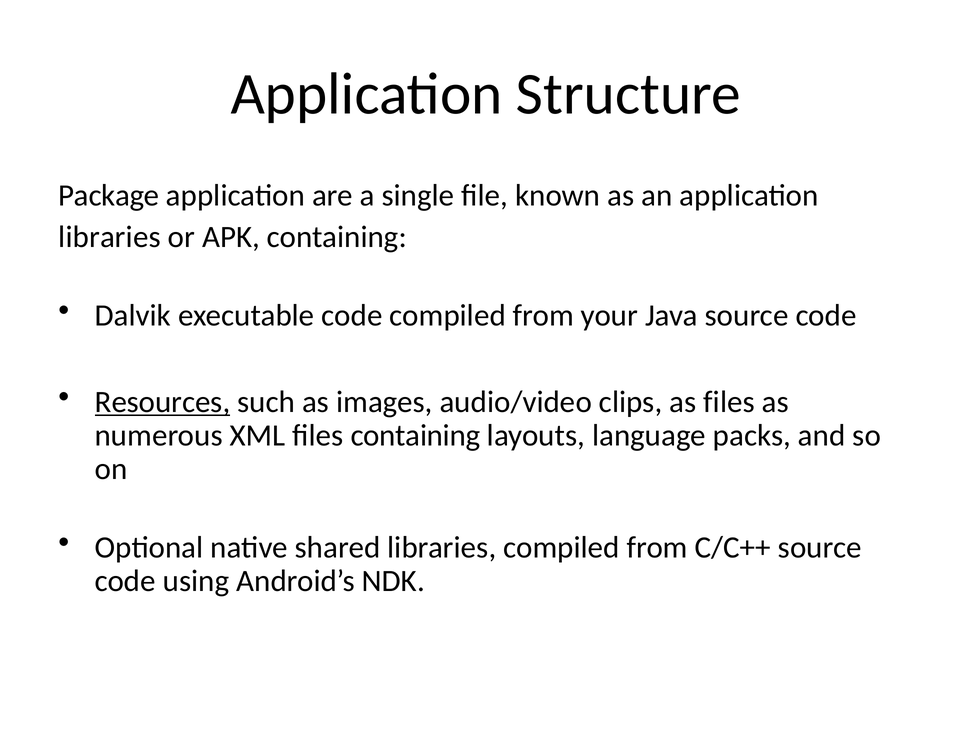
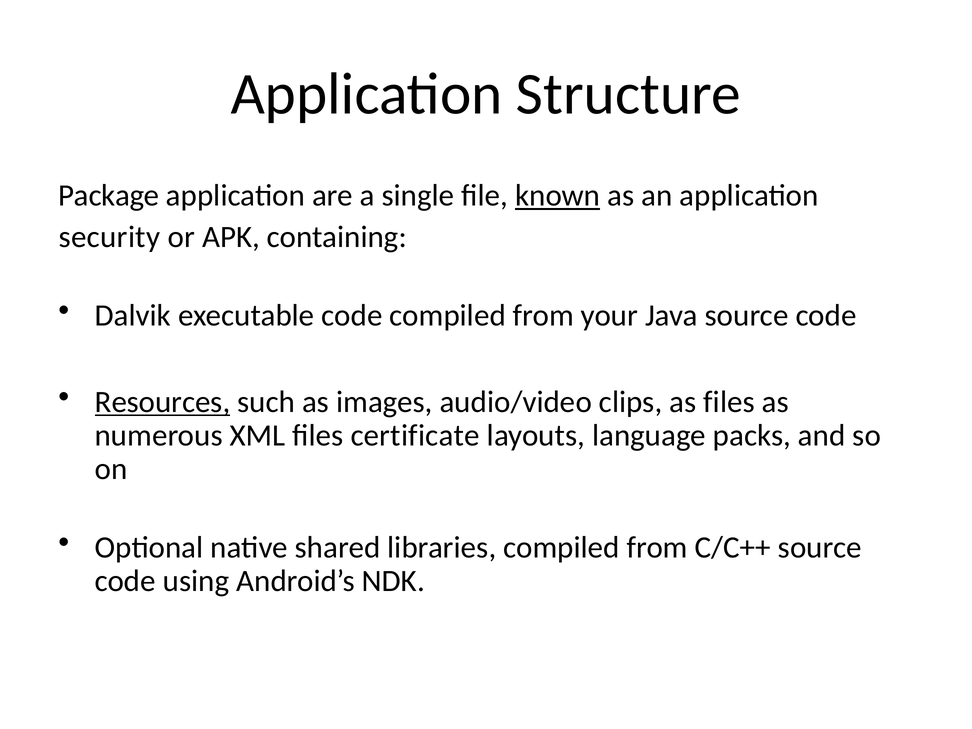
known underline: none -> present (558, 196)
libraries: libraries -> security (109, 237)
files containing: containing -> certificate (415, 435)
